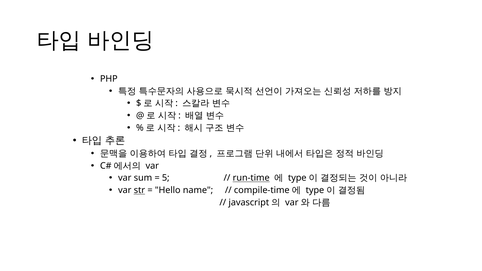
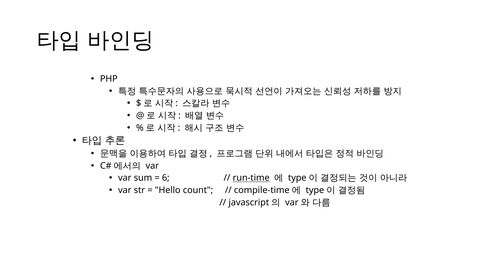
5: 5 -> 6 (166, 178)
str underline: present -> none (139, 190)
name: name -> count (198, 190)
